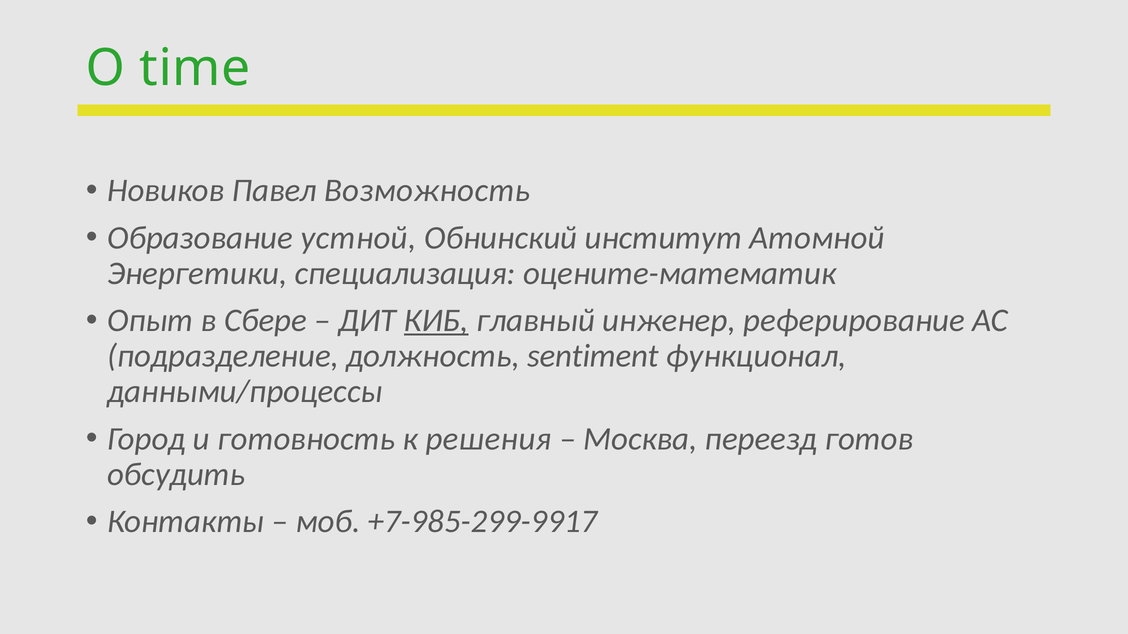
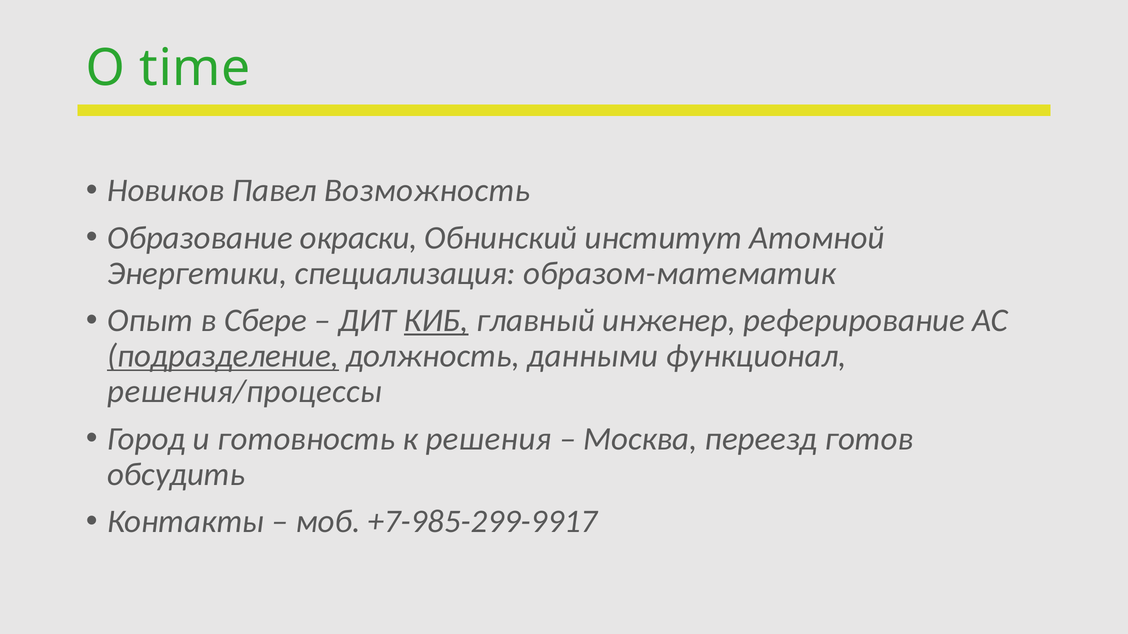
устной: устной -> окраски (359, 238)
оцените-математик: оцените-математик -> образом-математик (680, 274)
подразделение underline: none -> present (223, 356)
sentiment: sentiment -> данными (593, 356)
данными/процессы: данными/процессы -> решения/процессы (245, 392)
